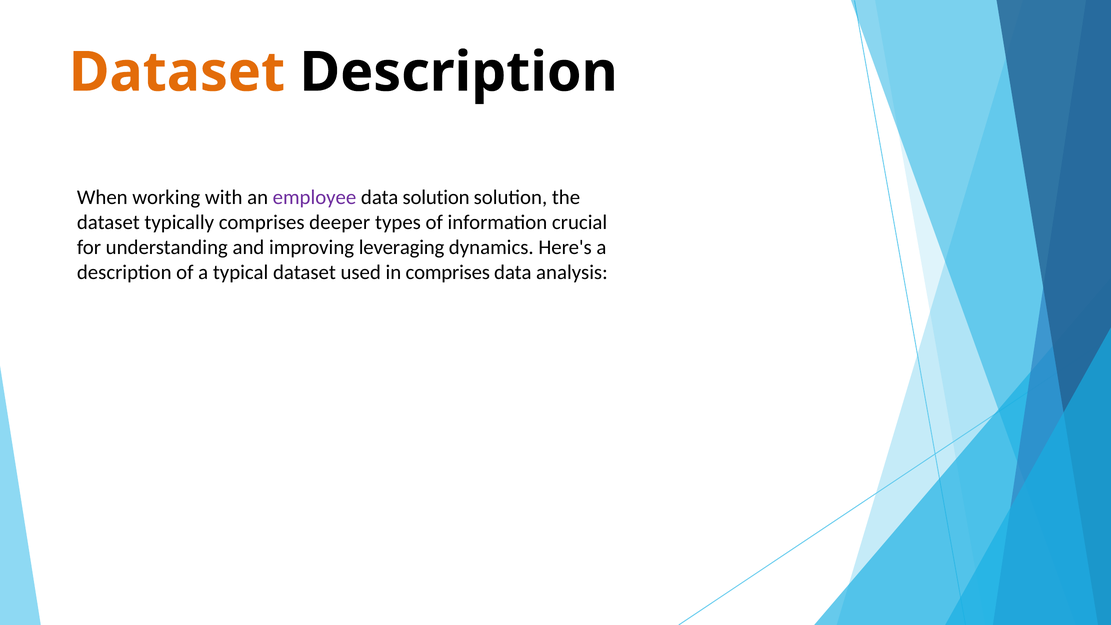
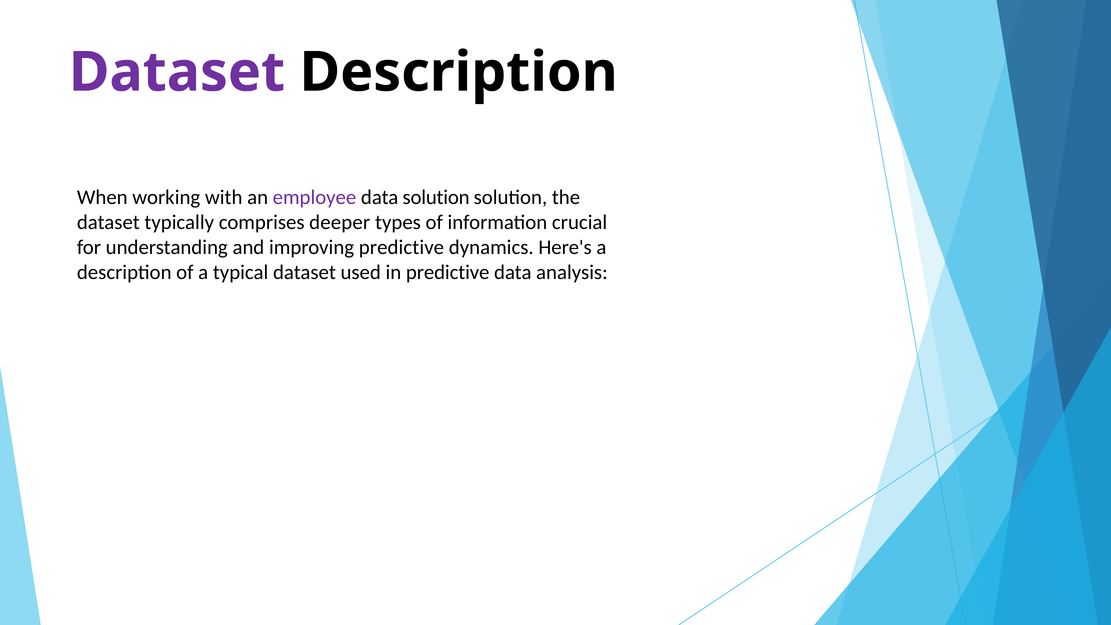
Dataset colour: orange -> purple (177, 72)
improving leveraging: leveraging -> predictive (401, 247)
in comprises: comprises -> predictive (448, 272)
